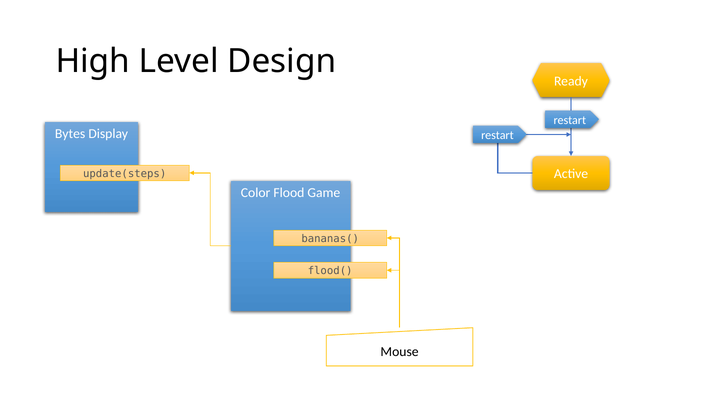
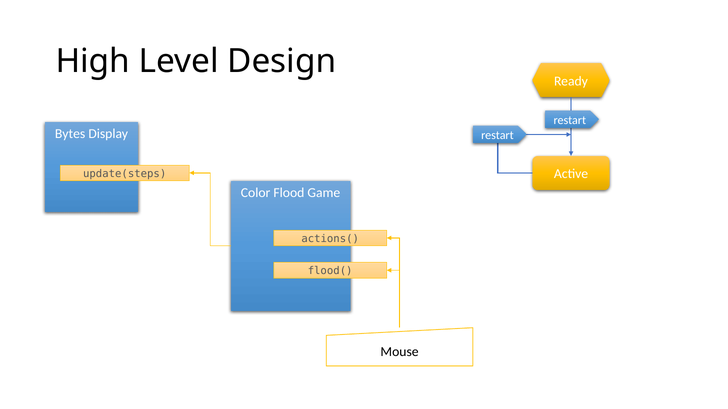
bananas(: bananas( -> actions( (330, 239)
